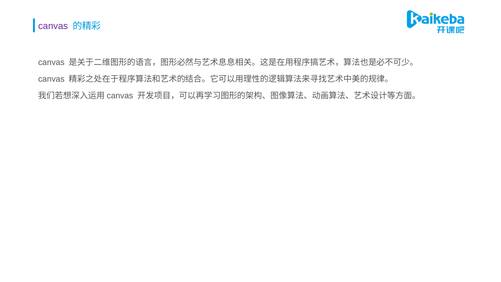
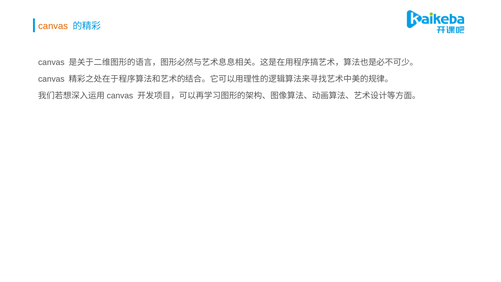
canvas colour: purple -> orange (53, 26)
